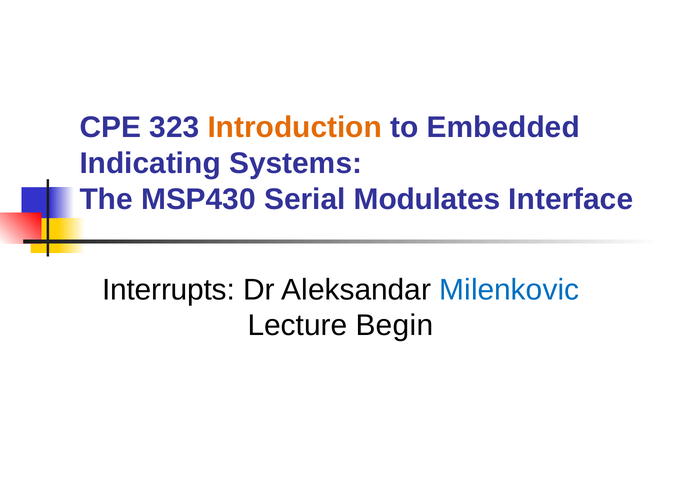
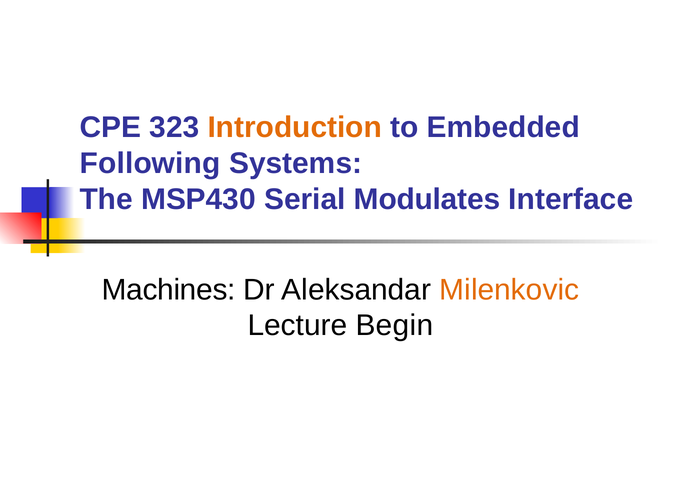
Indicating: Indicating -> Following (150, 164)
Interrupts: Interrupts -> Machines (169, 290)
Milenkovic colour: blue -> orange (509, 290)
